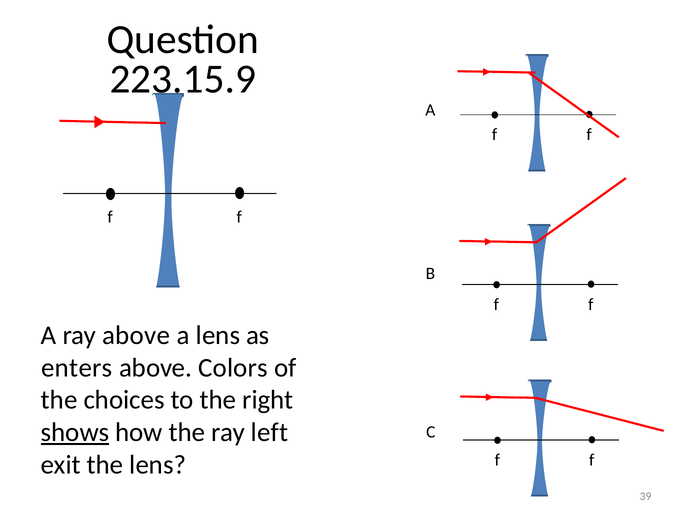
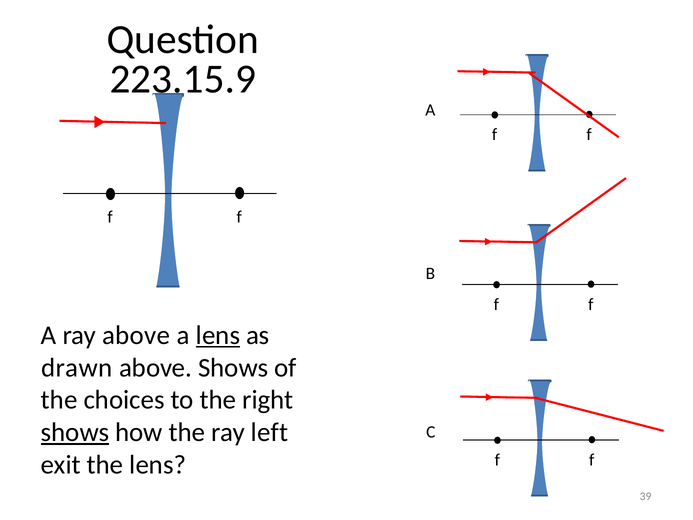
lens underline: none -> present (218, 335)
enters: enters -> drawn (77, 368)
above Colors: Colors -> Shows (233, 368)
